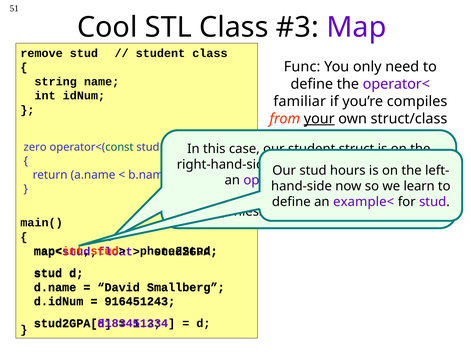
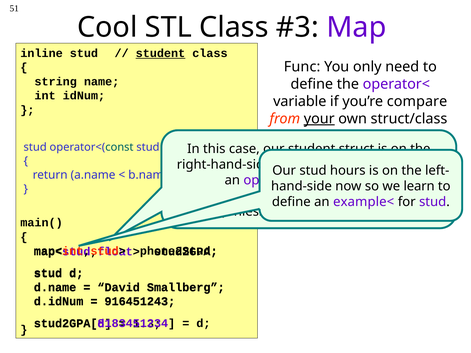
remove: remove -> inline (42, 53)
student underline: none -> present (160, 53)
familiar: familiar -> variable (300, 101)
compiles: compiles -> compare (417, 101)
zero: zero -> stud (35, 147)
